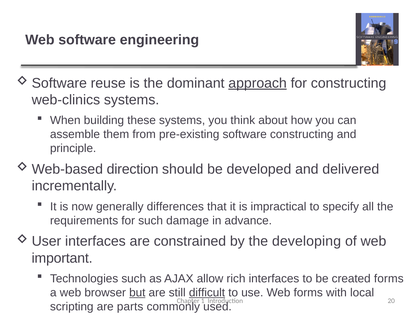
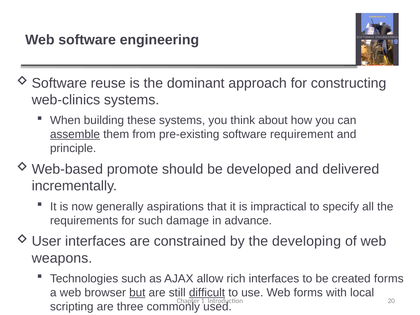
approach underline: present -> none (258, 83)
assemble underline: none -> present (75, 134)
software constructing: constructing -> requirement (302, 134)
direction: direction -> promote (133, 169)
differences: differences -> aspirations (175, 207)
important: important -> weapons (62, 258)
parts: parts -> three (130, 307)
